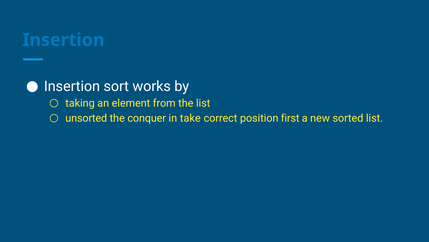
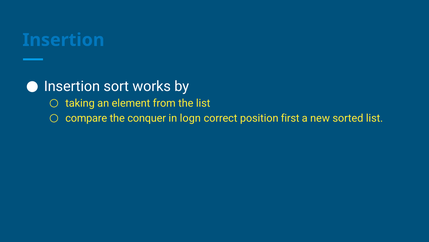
unsorted: unsorted -> compare (86, 118)
take: take -> logn (190, 118)
